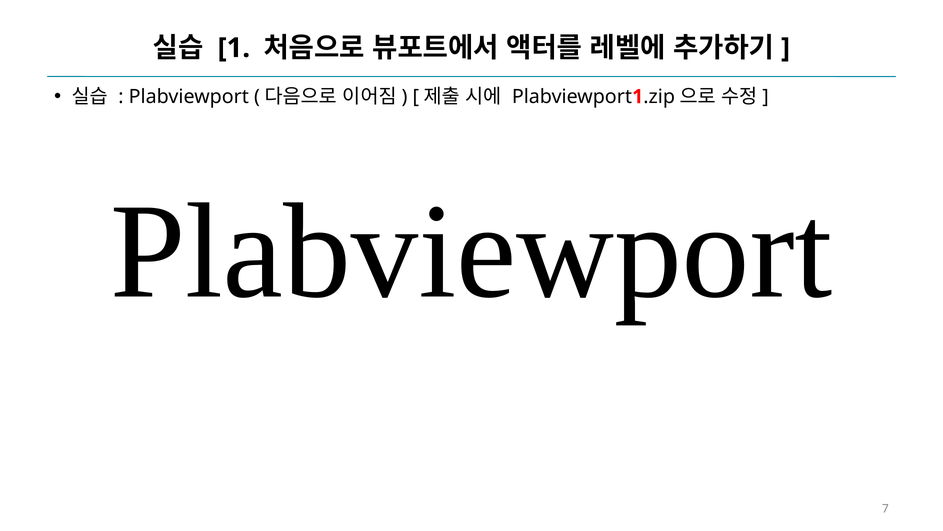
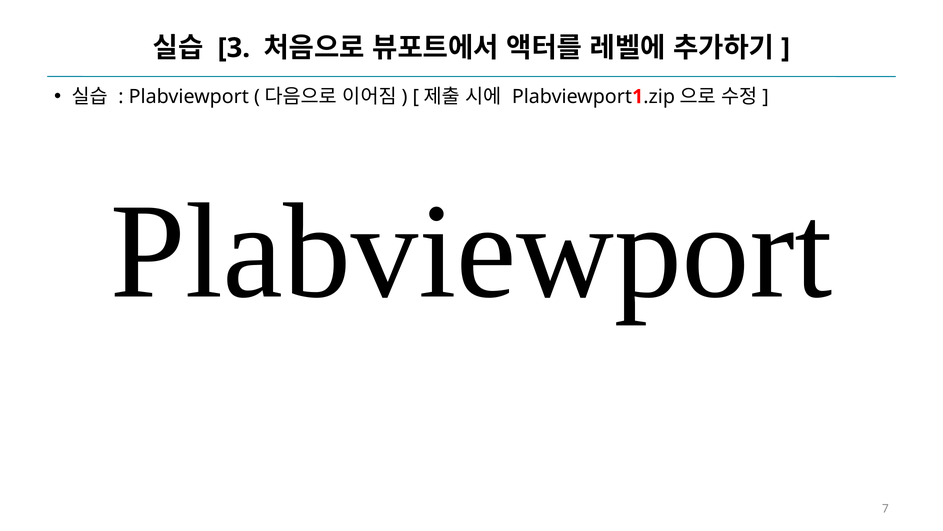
1: 1 -> 3 (234, 48)
